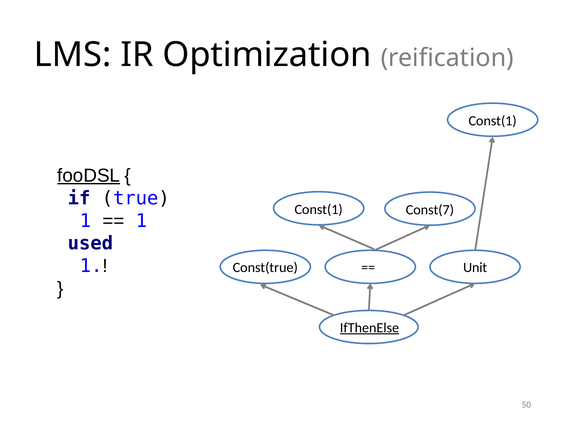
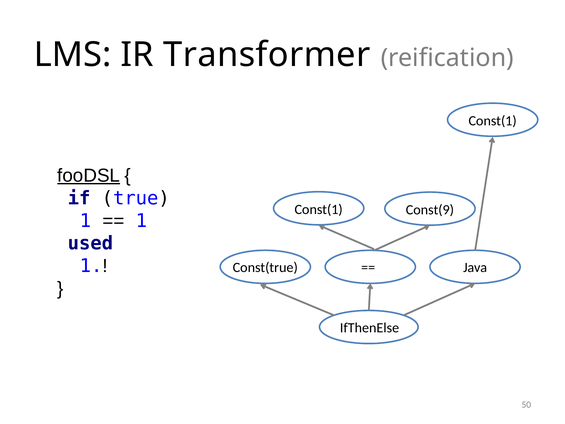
Optimization: Optimization -> Transformer (267, 55)
Const(7: Const(7 -> Const(9 (430, 210)
Unit: Unit -> Java (475, 267)
IfThenElse underline: present -> none (370, 328)
